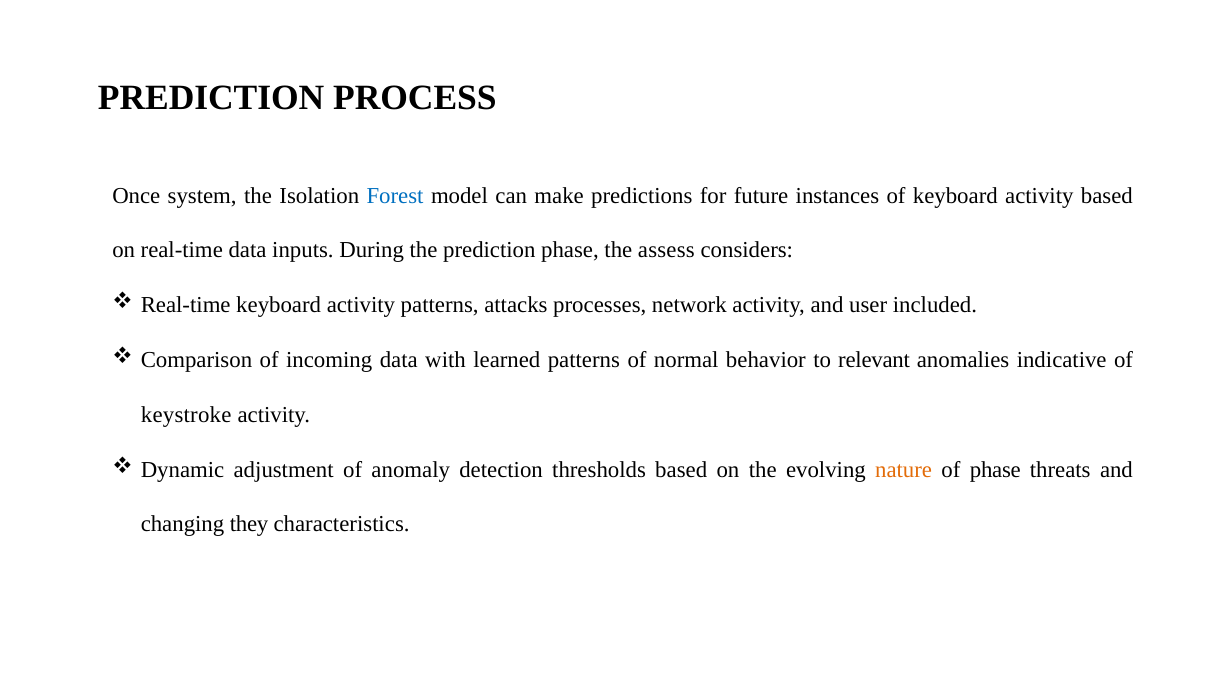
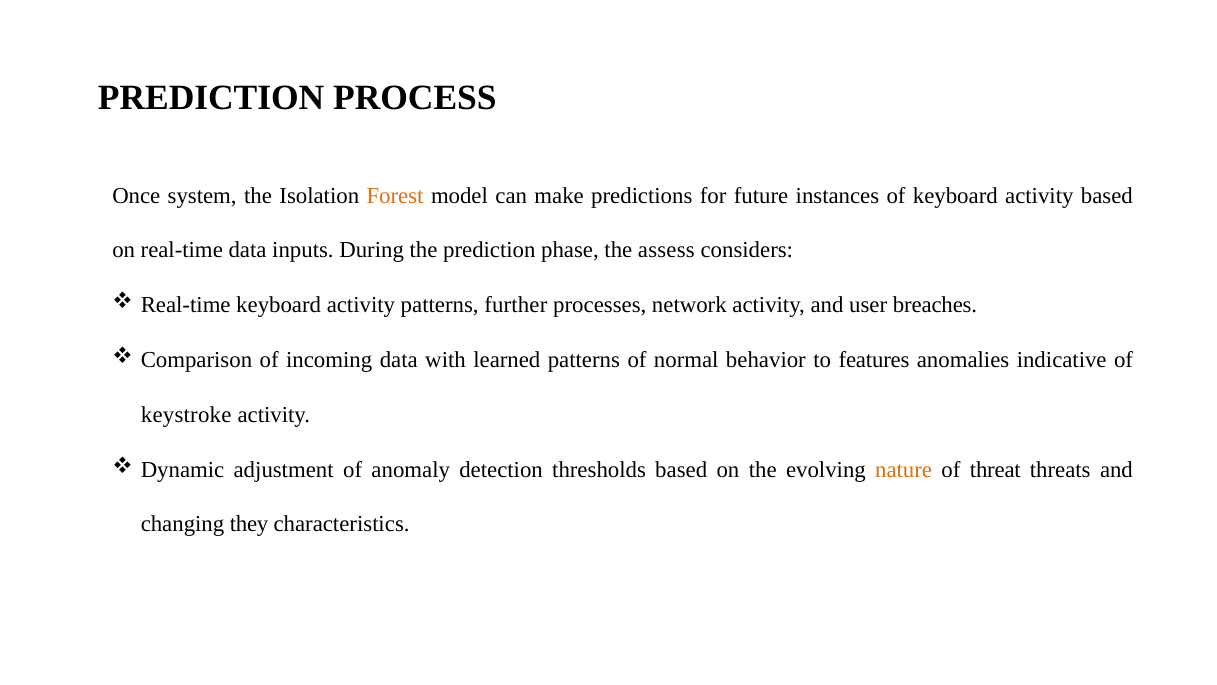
Forest colour: blue -> orange (395, 195)
attacks: attacks -> further (516, 305)
included: included -> breaches (935, 305)
relevant: relevant -> features (874, 360)
of phase: phase -> threat (995, 469)
